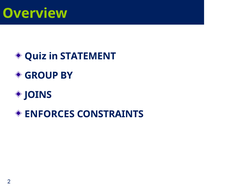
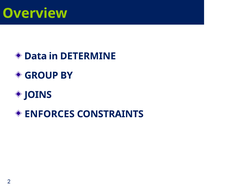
Quiz: Quiz -> Data (36, 56)
STATEMENT: STATEMENT -> DETERMINE (88, 56)
